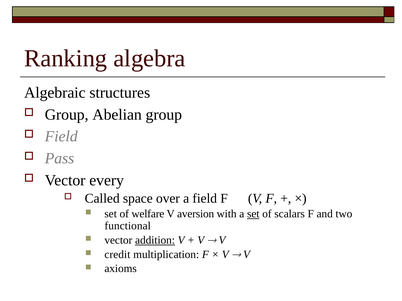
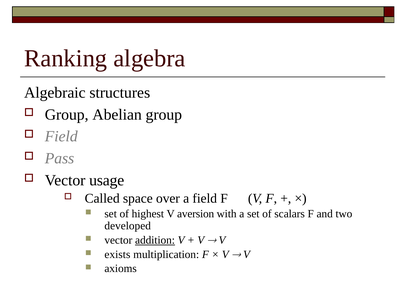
every: every -> usage (107, 181)
welfare: welfare -> highest (148, 214)
set underline: present -> none (253, 214)
functional: functional -> developed (128, 226)
credit: credit -> exists (117, 255)
